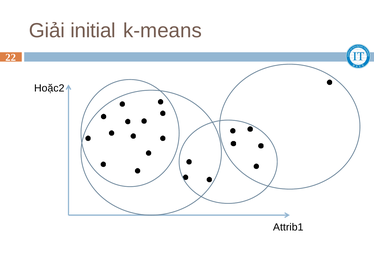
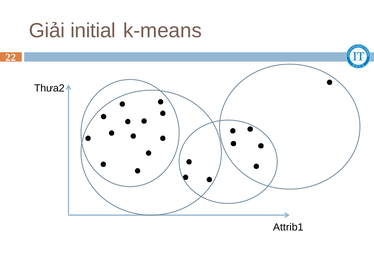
Hoặc2: Hoặc2 -> Thưa2 (49, 88)
